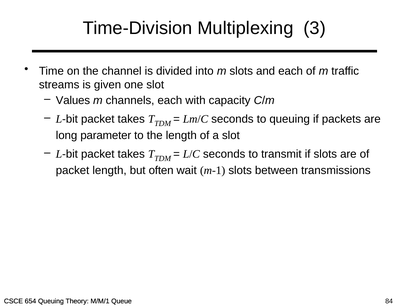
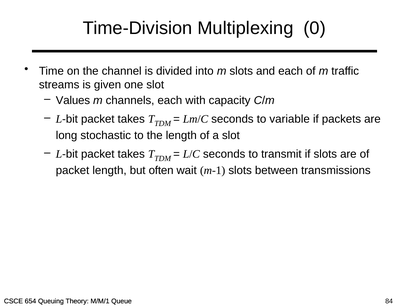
3: 3 -> 0 (315, 28)
to queuing: queuing -> variable (290, 119)
parameter: parameter -> stochastic (106, 135)
